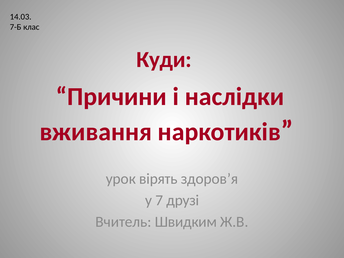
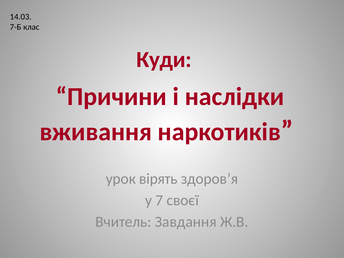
друзі: друзі -> своєї (183, 200)
Швидким: Швидким -> Завдання (186, 222)
